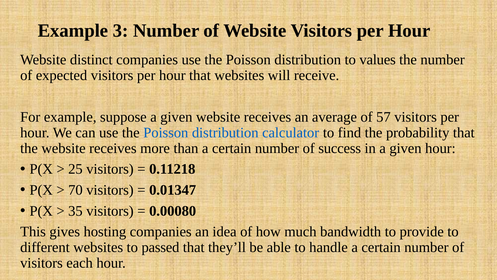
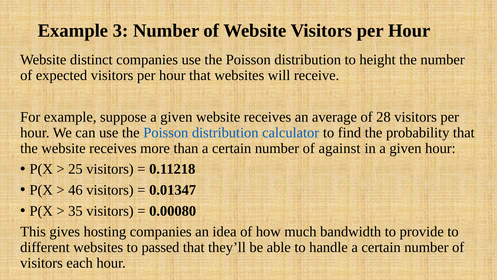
values: values -> height (378, 59)
57: 57 -> 28 (383, 117)
success: success -> against (340, 148)
70: 70 -> 46 (75, 190)
